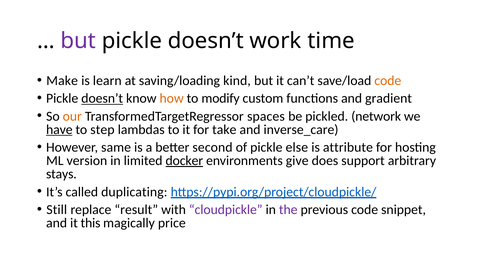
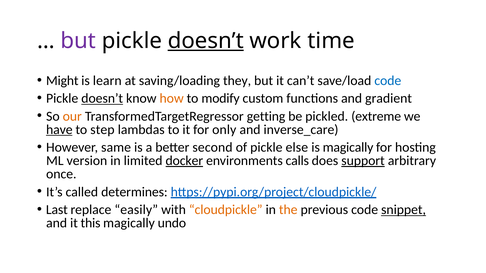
doesn’t underline: none -> present (206, 41)
Make: Make -> Might (62, 81)
kind: kind -> they (237, 81)
code colour: orange -> blue (388, 81)
spaces: spaces -> getting (266, 116)
network: network -> extreme (376, 116)
take: take -> only (224, 130)
is attribute: attribute -> magically (348, 148)
give: give -> calls (297, 161)
support underline: none -> present (363, 161)
stays: stays -> once (61, 174)
duplicating: duplicating -> determines (134, 192)
Still: Still -> Last (57, 210)
result: result -> easily (136, 210)
cloudpickle colour: purple -> orange (226, 210)
the colour: purple -> orange (288, 210)
snippet underline: none -> present (404, 210)
price: price -> undo (172, 223)
